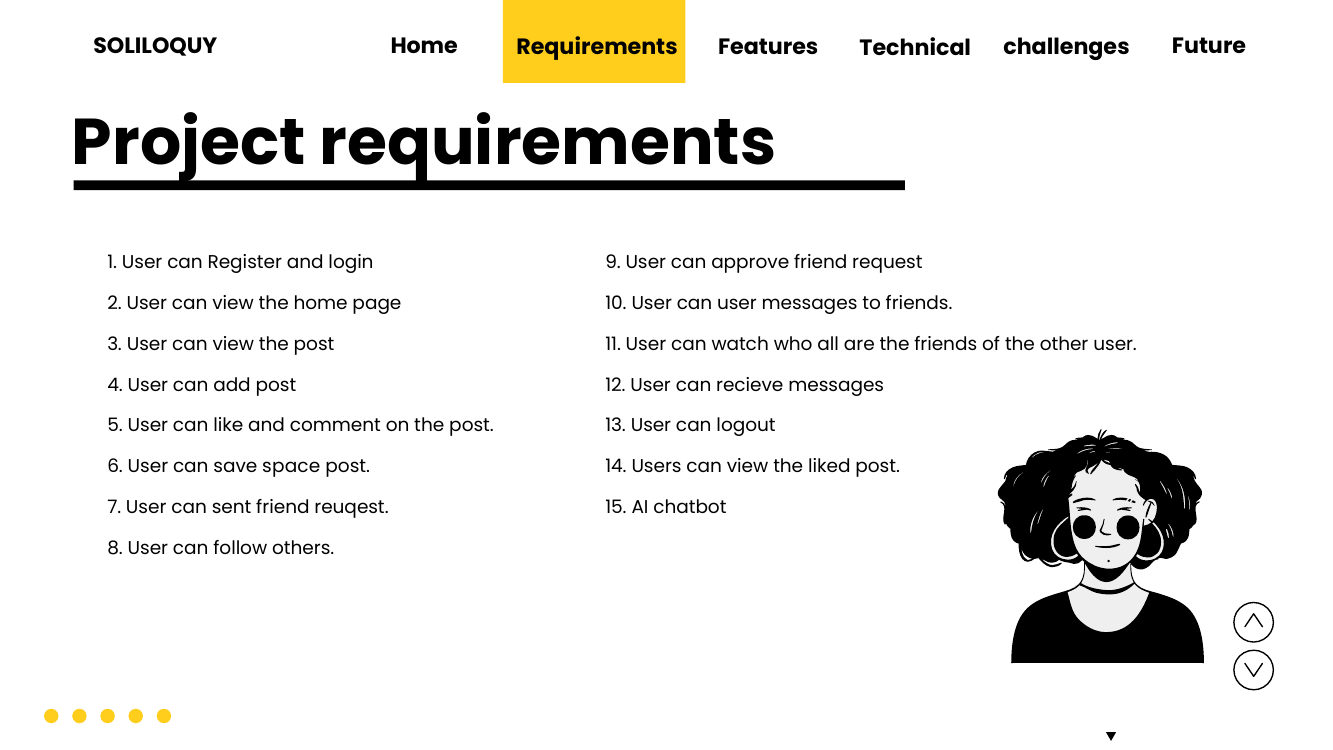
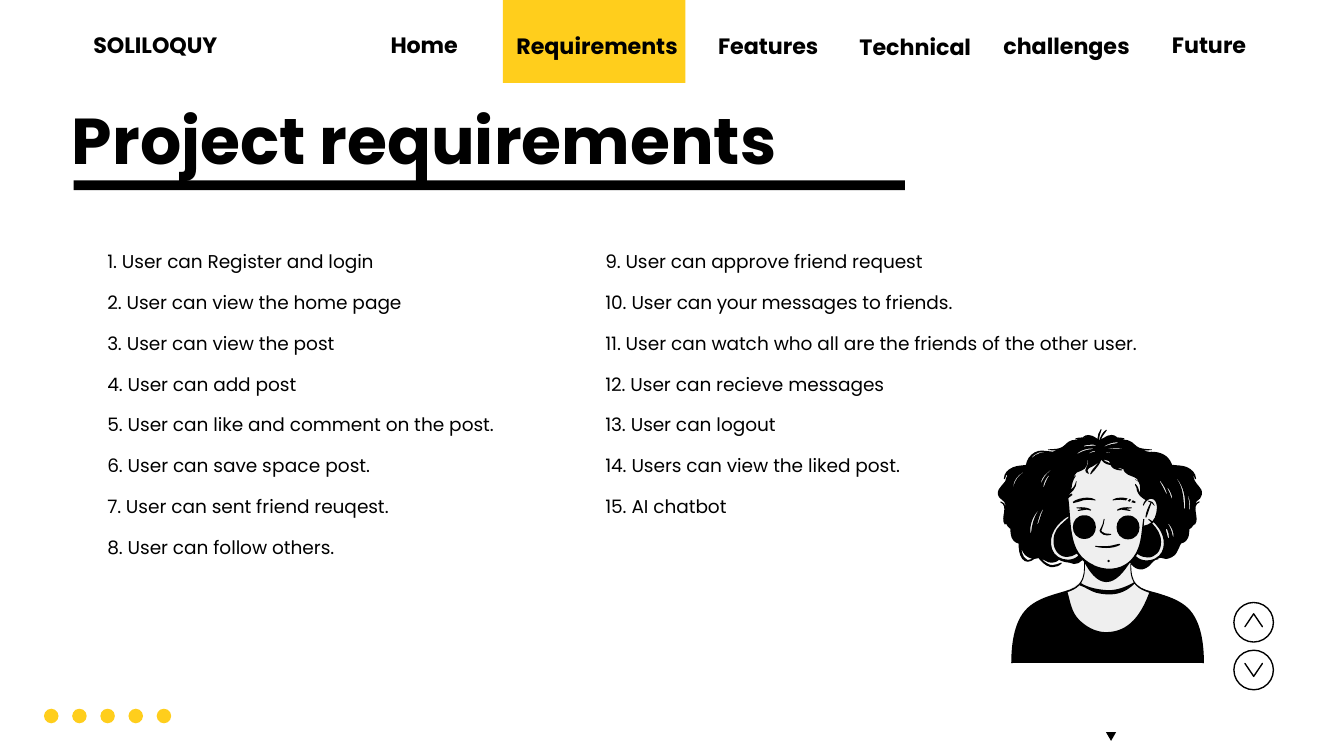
can user: user -> your (737, 303)
